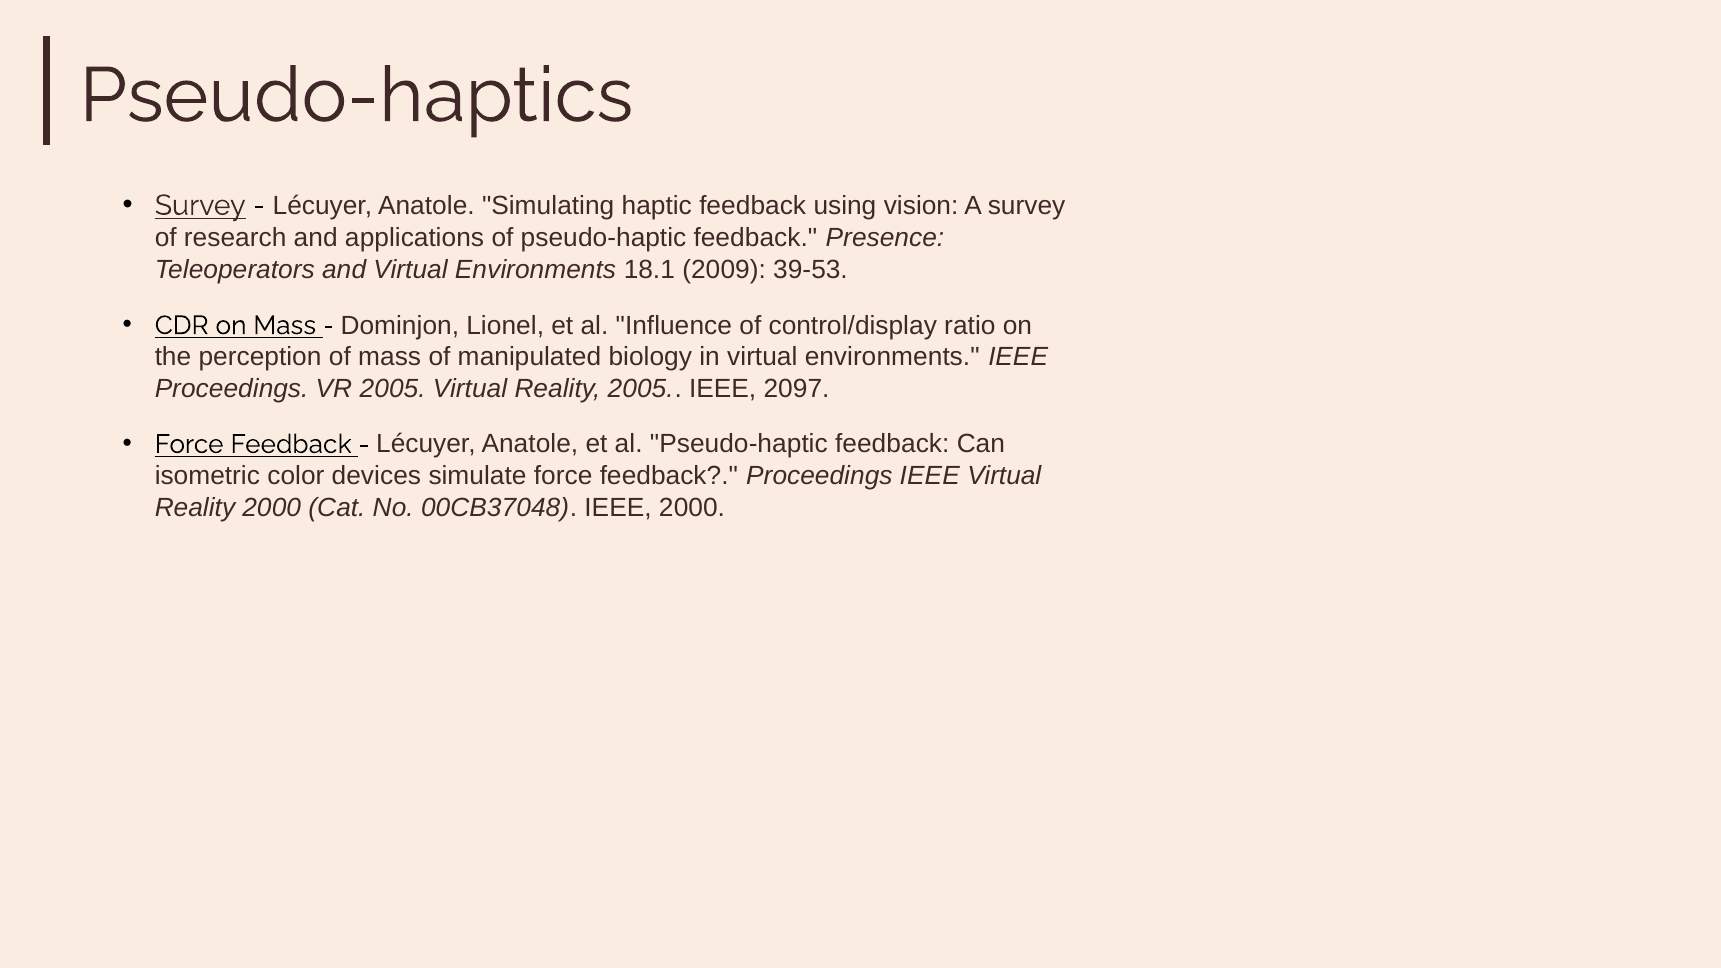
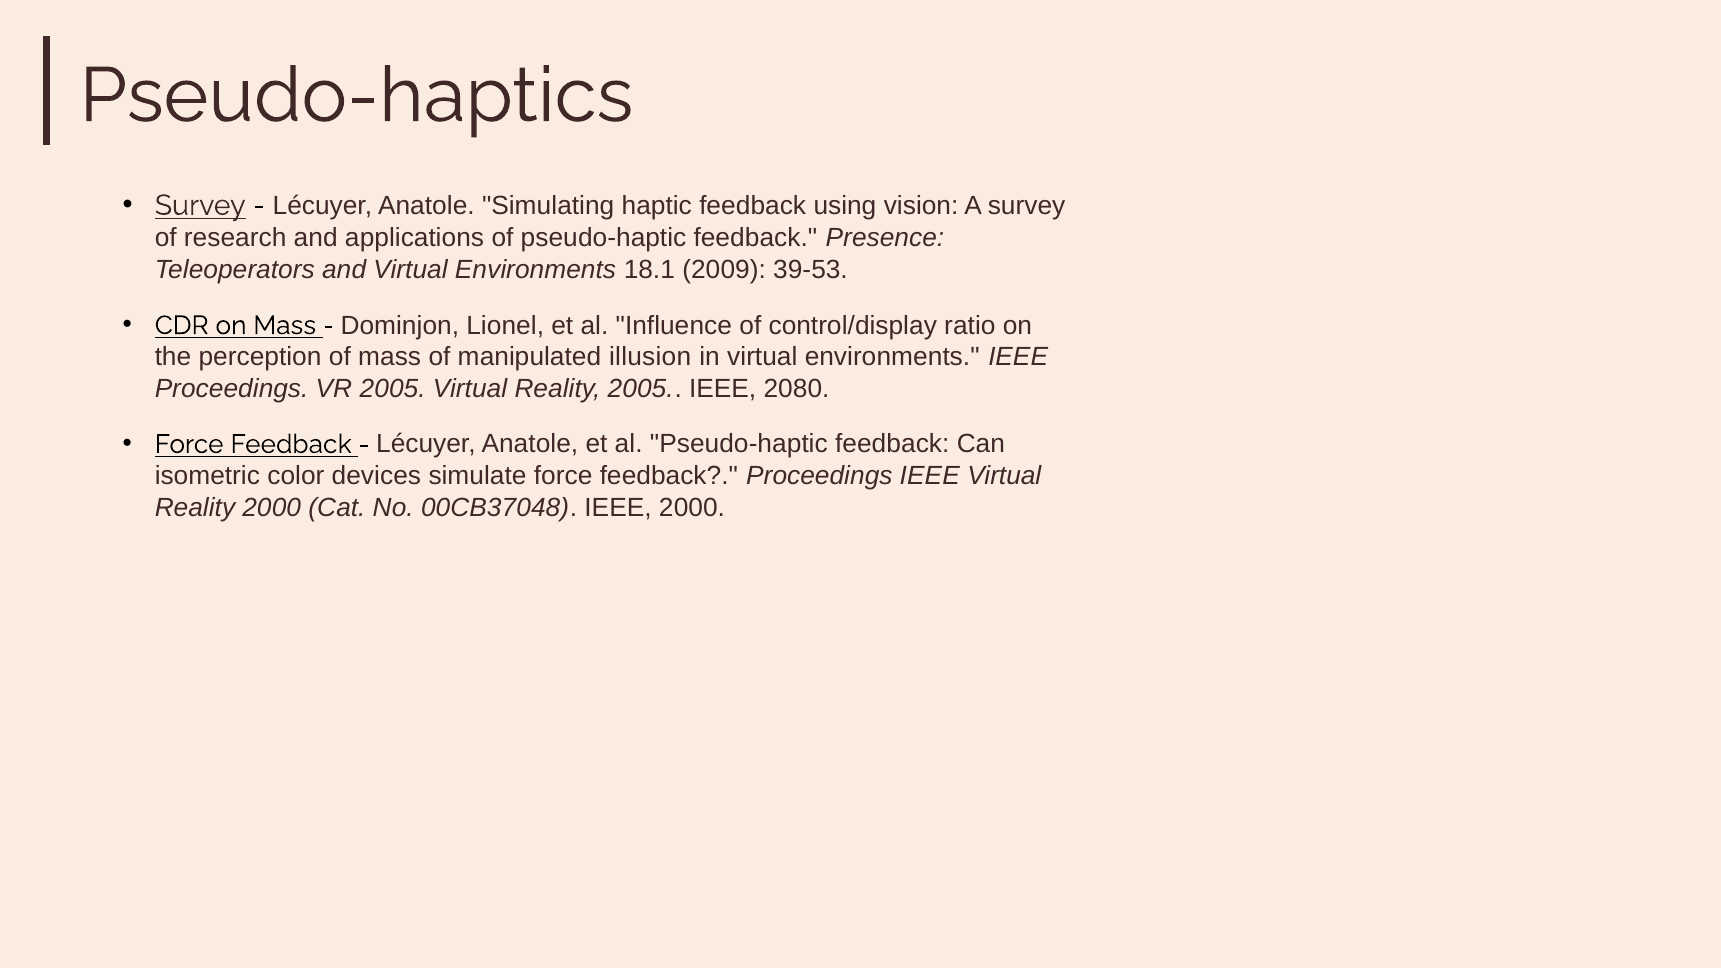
biology: biology -> illusion (650, 357)
2097: 2097 -> 2080 (797, 389)
